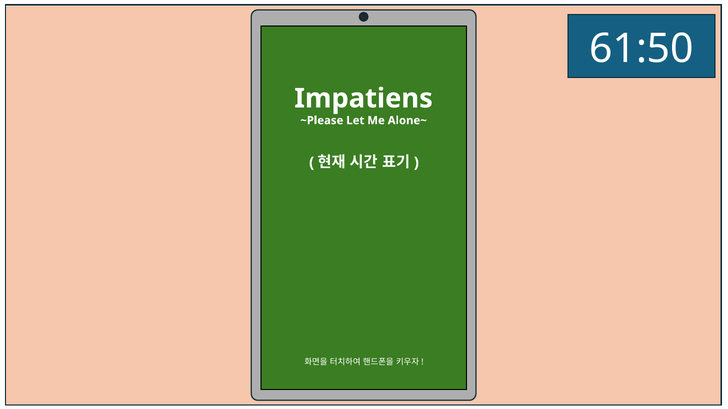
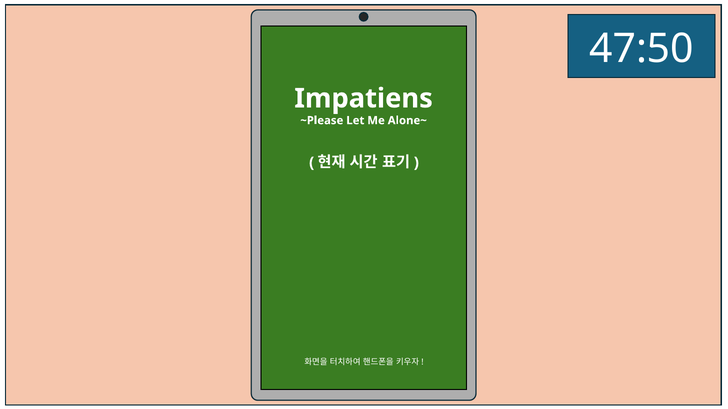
61:50: 61:50 -> 47:50 (642, 49)
